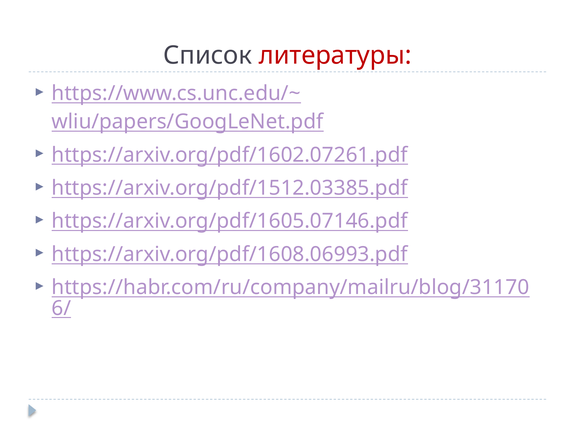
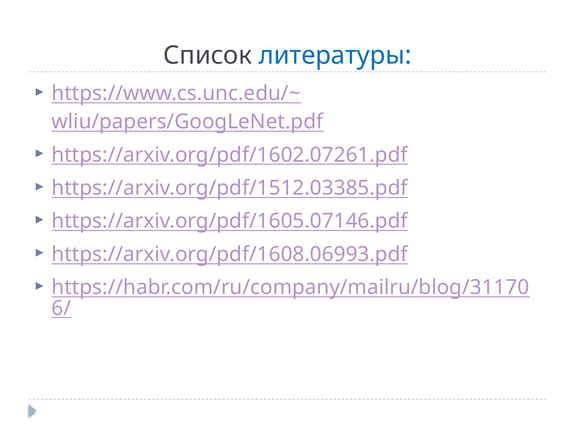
литературы colour: red -> blue (335, 55)
